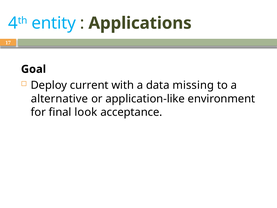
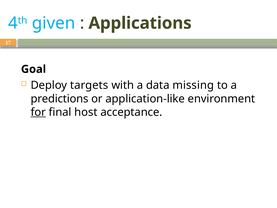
entity: entity -> given (54, 23)
current: current -> targets (89, 85)
alternative: alternative -> predictions (60, 99)
for underline: none -> present (38, 112)
look: look -> host (86, 112)
